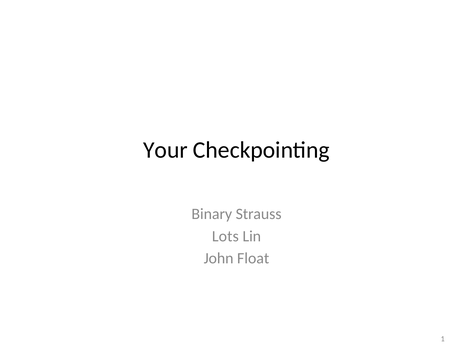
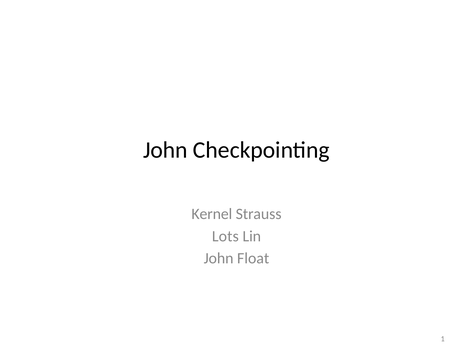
Your: Your -> John (165, 150)
Binary: Binary -> Kernel (212, 214)
